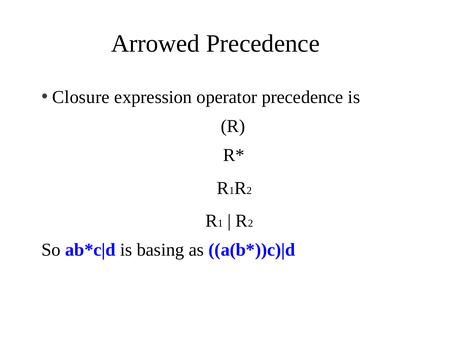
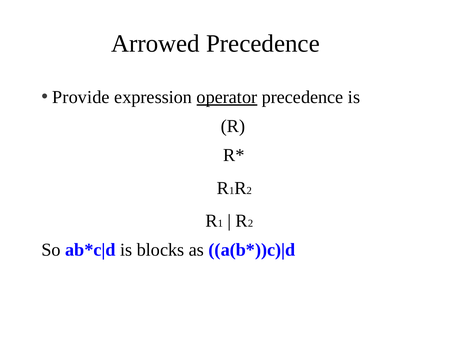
Closure: Closure -> Provide (81, 97)
operator underline: none -> present (227, 97)
basing: basing -> blocks (161, 250)
